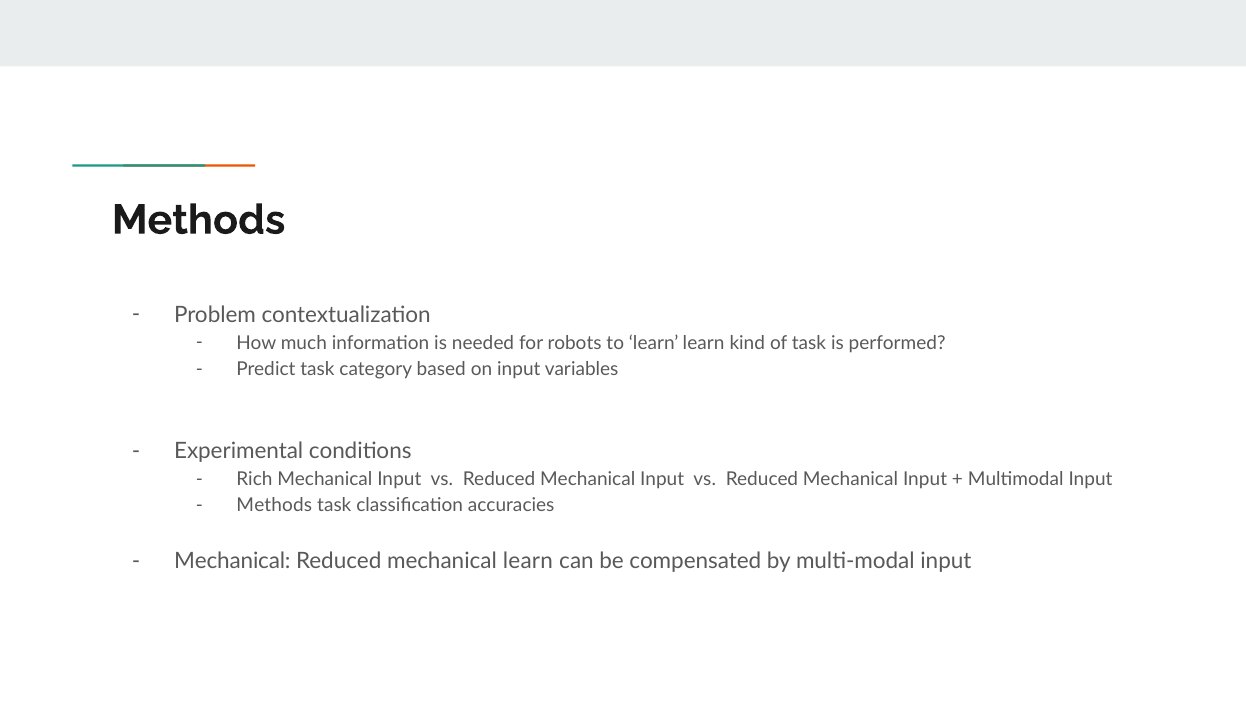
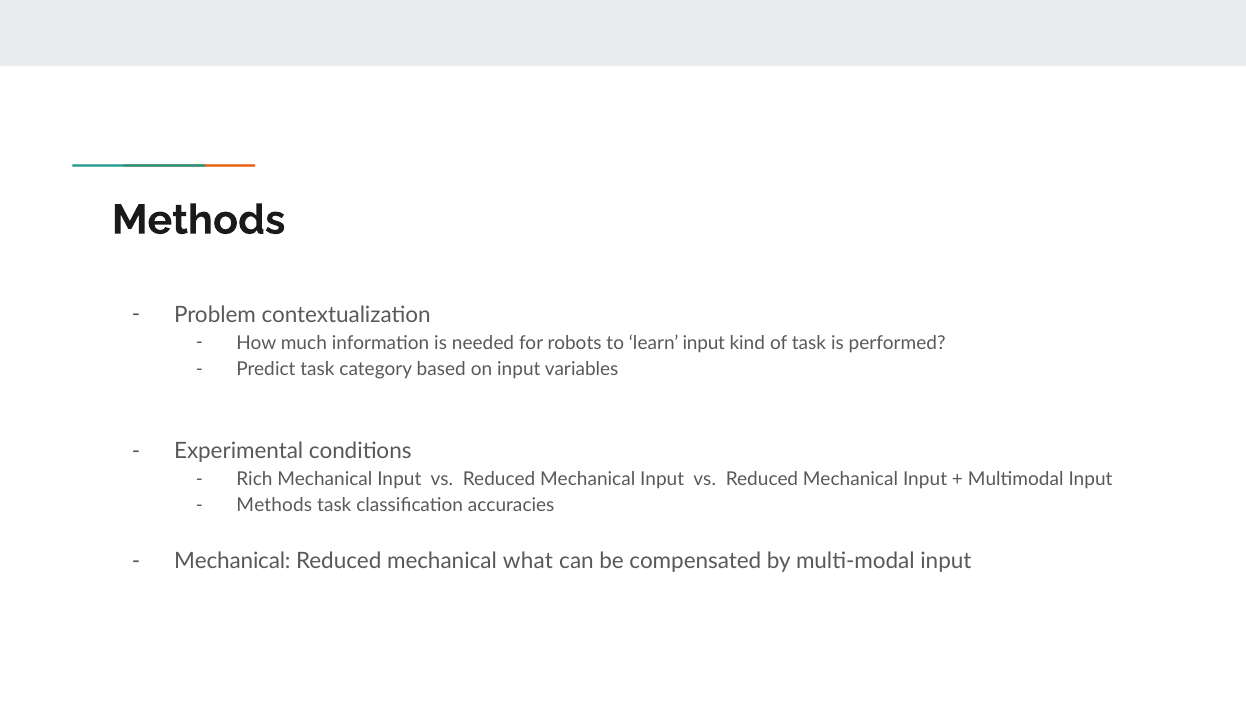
learn learn: learn -> input (704, 343)
mechanical learn: learn -> what (528, 561)
